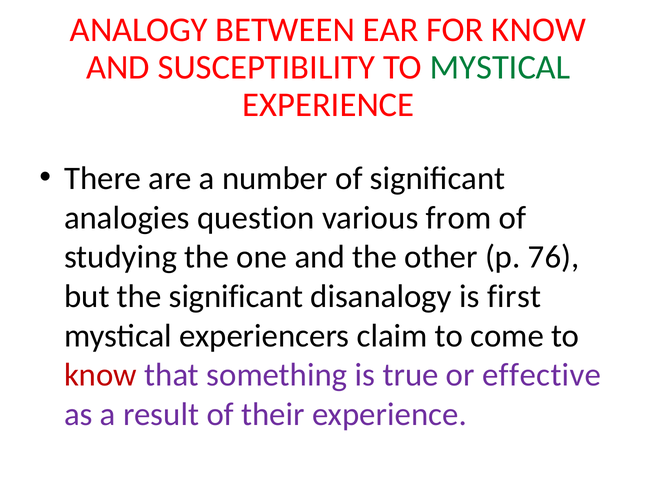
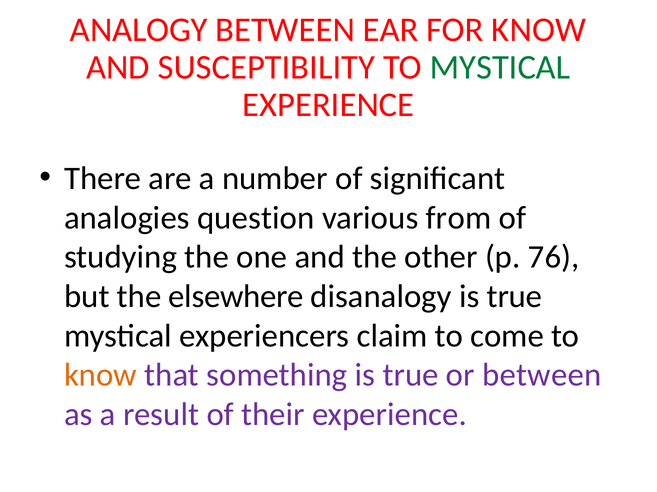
the significant: significant -> elsewhere (236, 297)
disanalogy is first: first -> true (514, 297)
know colour: red -> orange (101, 376)
or effective: effective -> between (542, 376)
